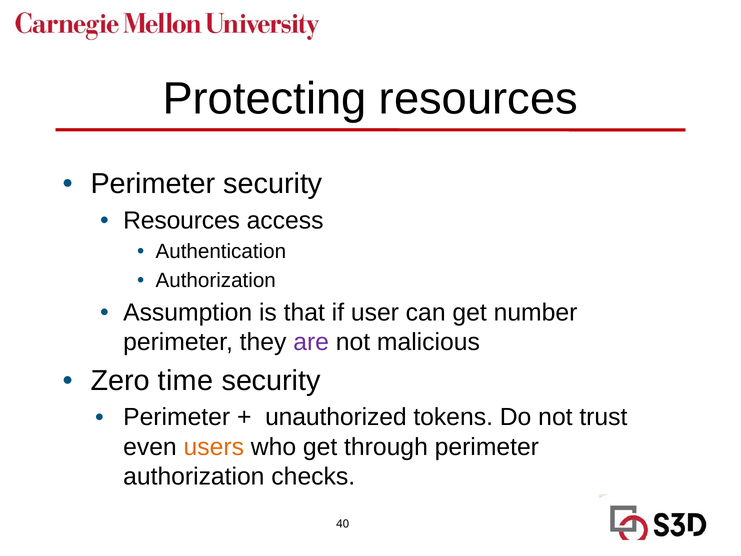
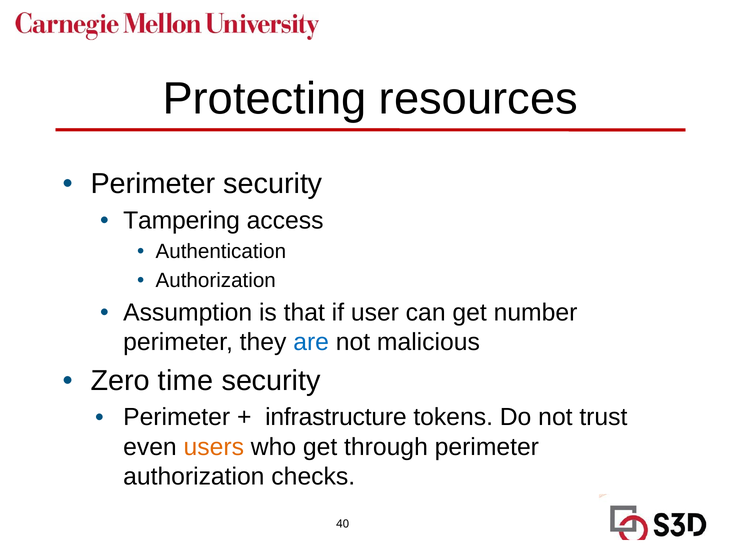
Resources: Resources -> Tampering (182, 220)
are colour: purple -> blue (311, 342)
unauthorized: unauthorized -> infrastructure (336, 417)
